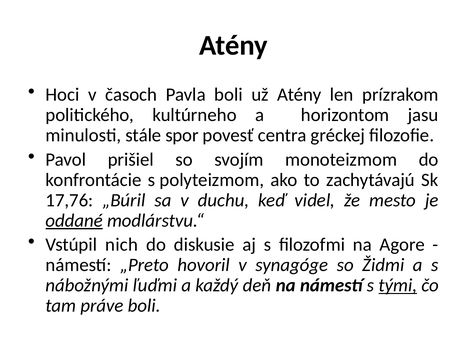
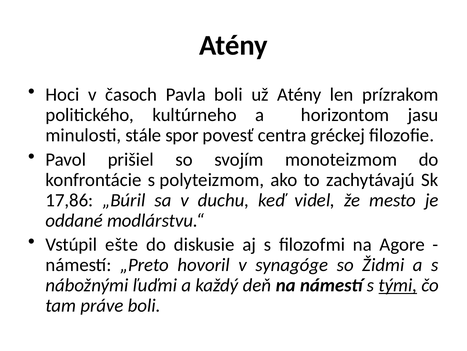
17,76: 17,76 -> 17,86 (69, 200)
oddané underline: present -> none (74, 220)
nich: nich -> ešte (122, 244)
